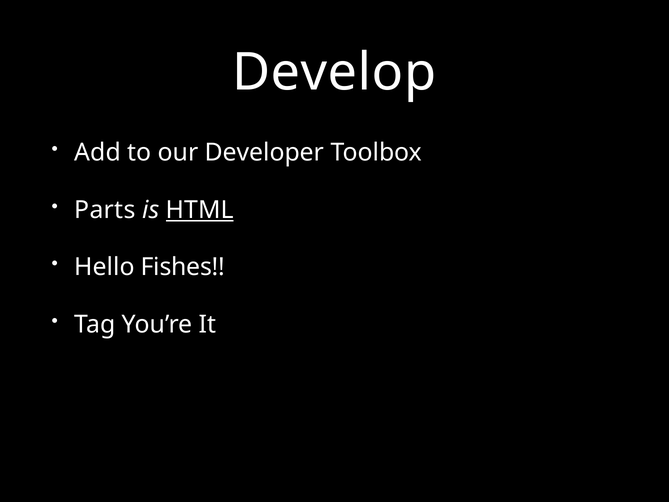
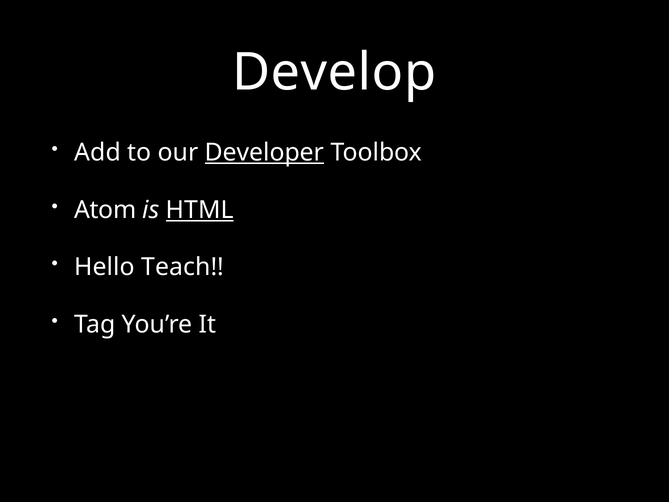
Developer underline: none -> present (264, 153)
Parts: Parts -> Atom (105, 210)
Fishes: Fishes -> Teach (183, 267)
